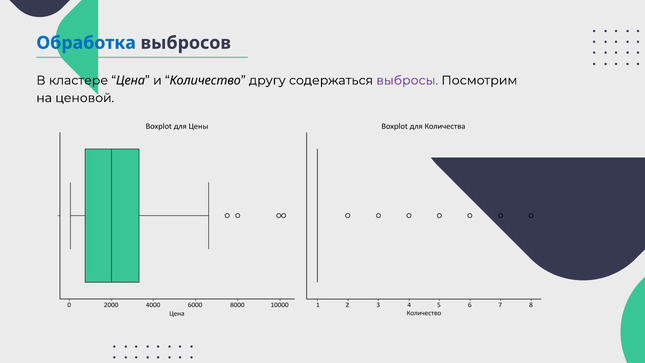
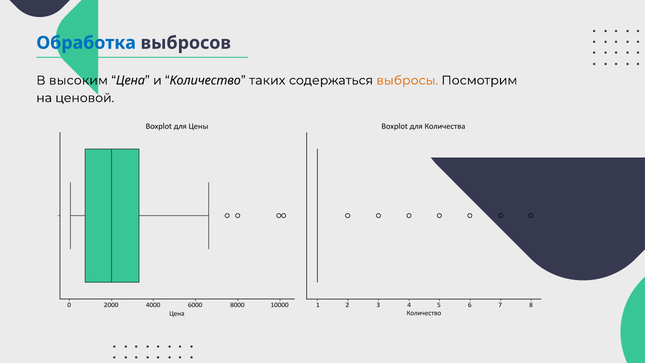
кластере: кластере -> высоким (78, 80)
другу: другу -> таких (267, 80)
выбросы colour: purple -> orange (407, 80)
